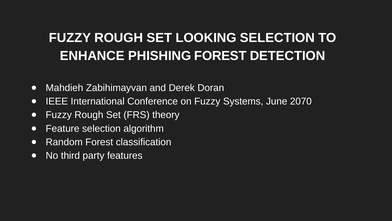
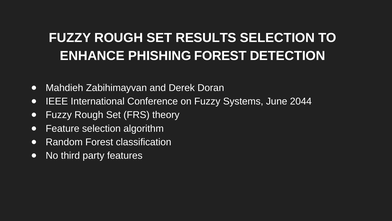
LOOKING: LOOKING -> RESULTS (206, 38)
2070: 2070 -> 2044 (301, 101)
